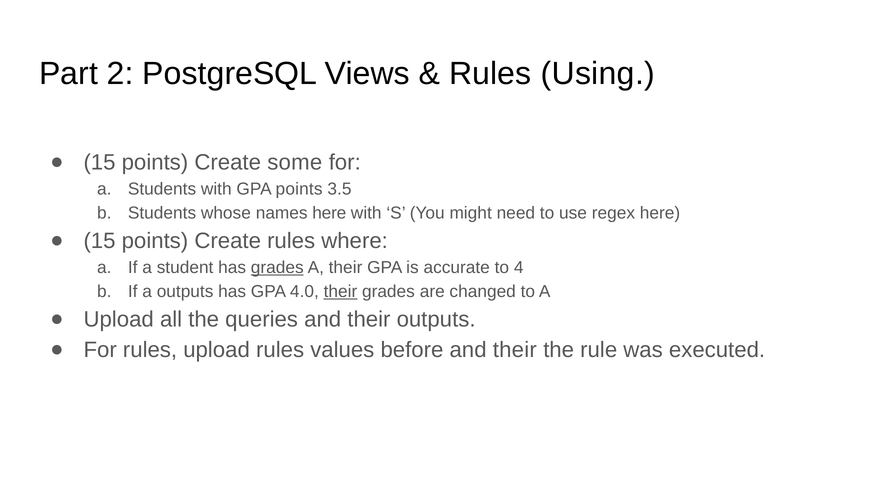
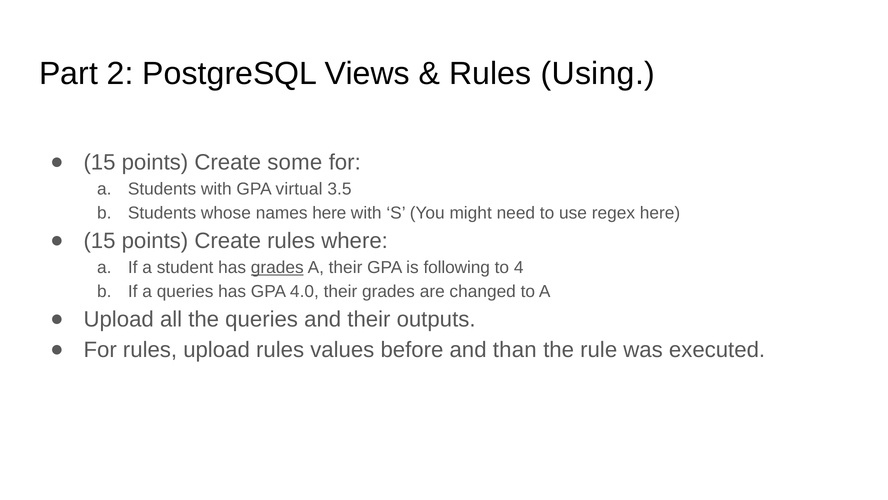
GPA points: points -> virtual (299, 189)
accurate: accurate -> following (457, 267)
a outputs: outputs -> queries (185, 291)
their underline: present -> none (340, 291)
before and their: their -> than (515, 350)
